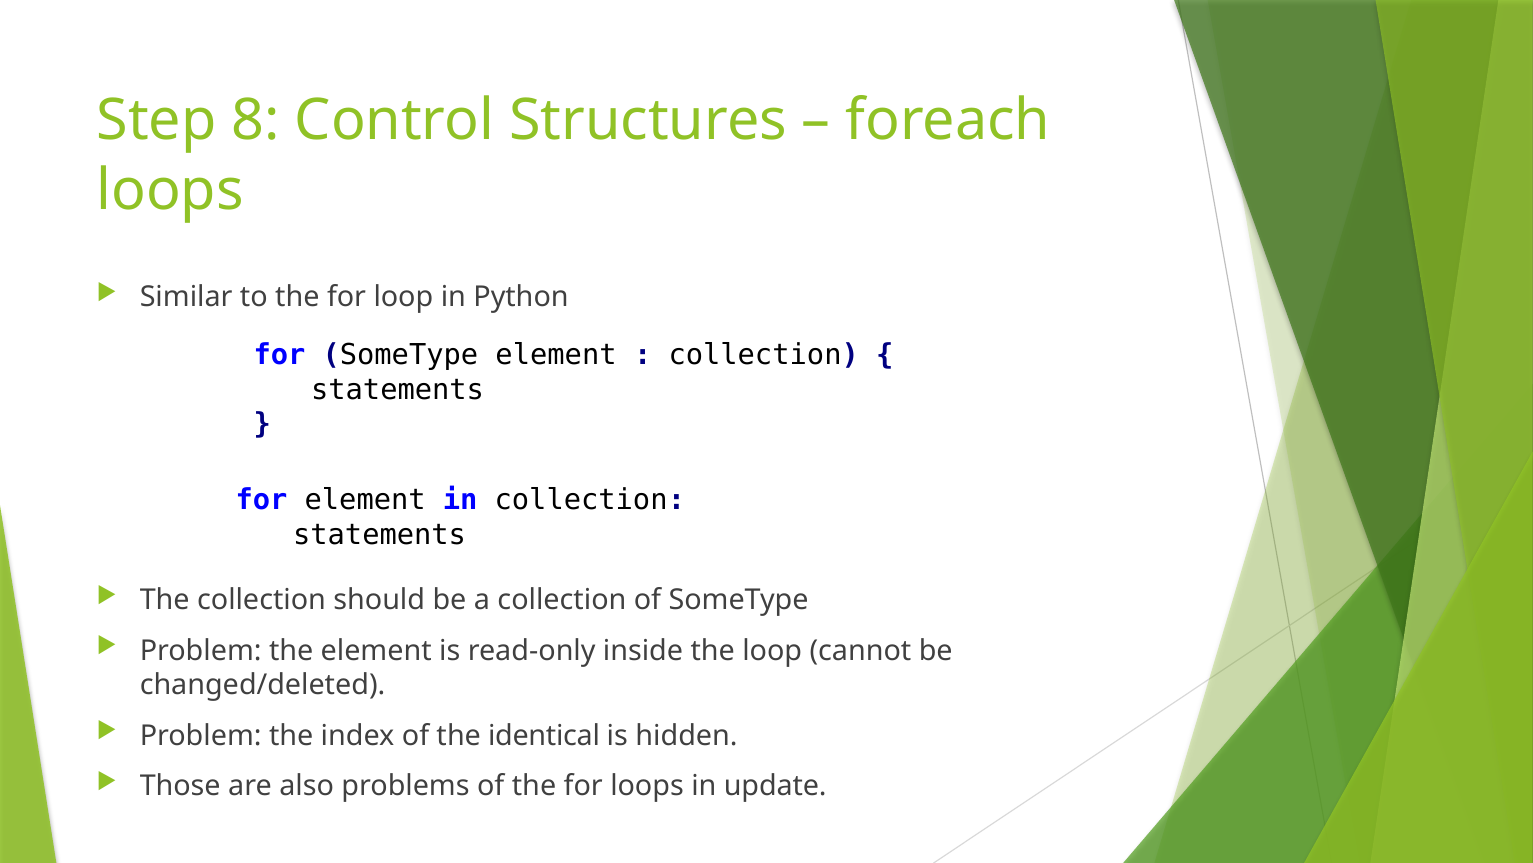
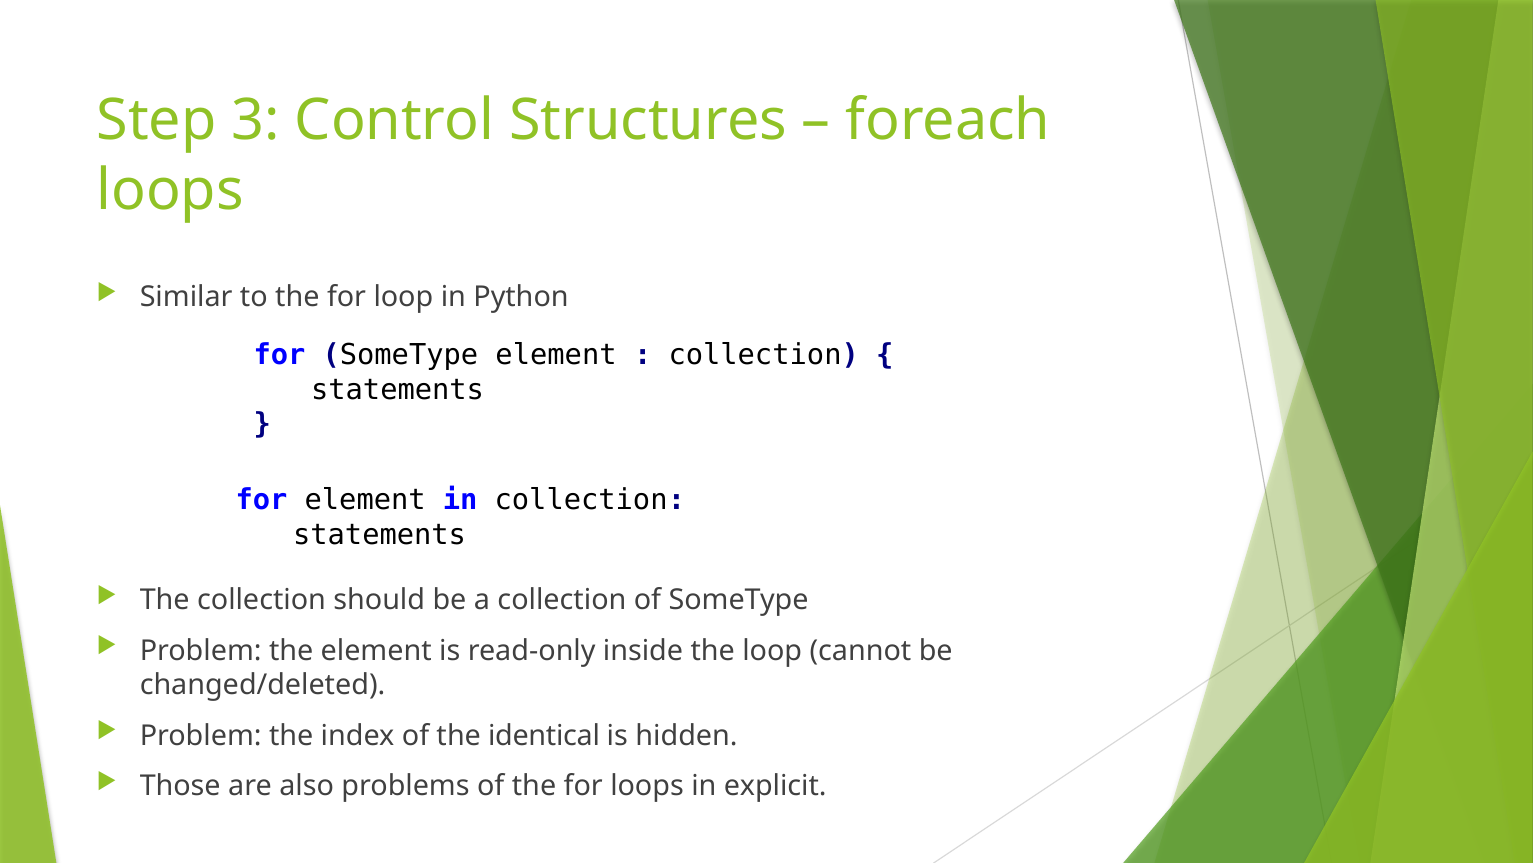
8: 8 -> 3 (256, 121)
update: update -> explicit (775, 785)
